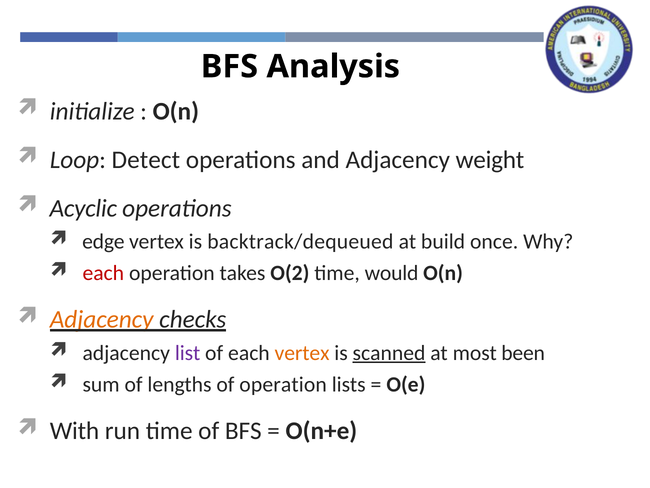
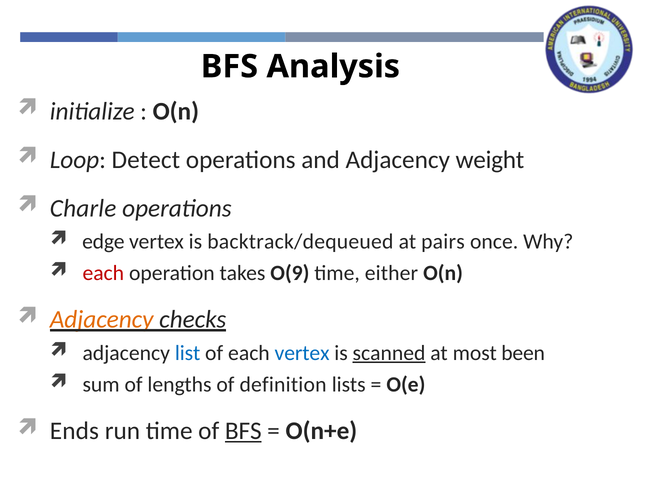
Acyclic: Acyclic -> Charle (83, 208)
build: build -> pairs (443, 241)
O(2: O(2 -> O(9 (290, 273)
would: would -> either (391, 273)
list colour: purple -> blue (188, 353)
vertex colour: orange -> blue (302, 353)
of operation: operation -> definition (283, 384)
With: With -> Ends (74, 430)
BFS underline: none -> present (243, 430)
